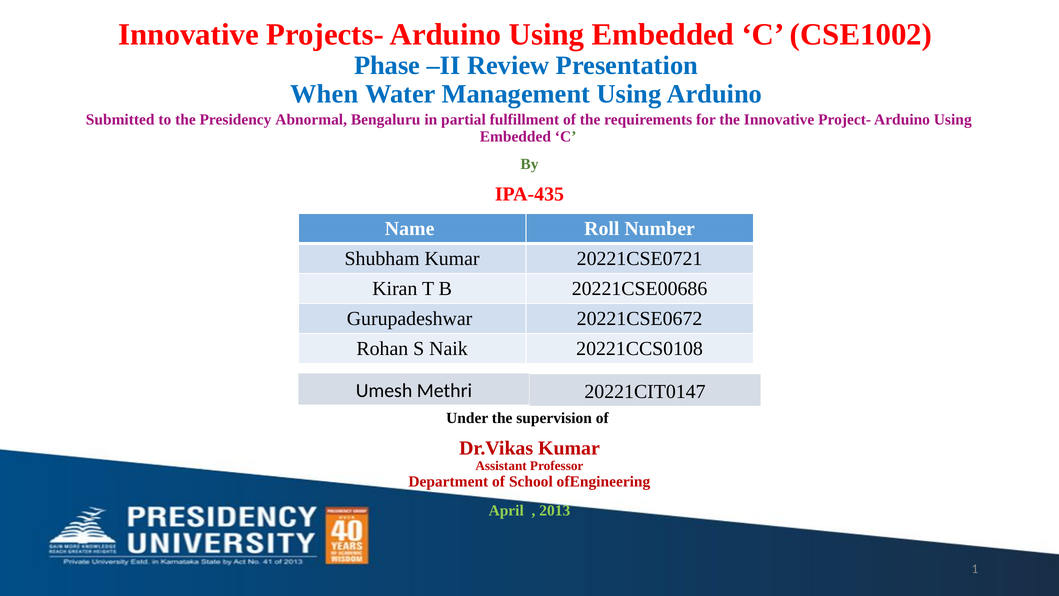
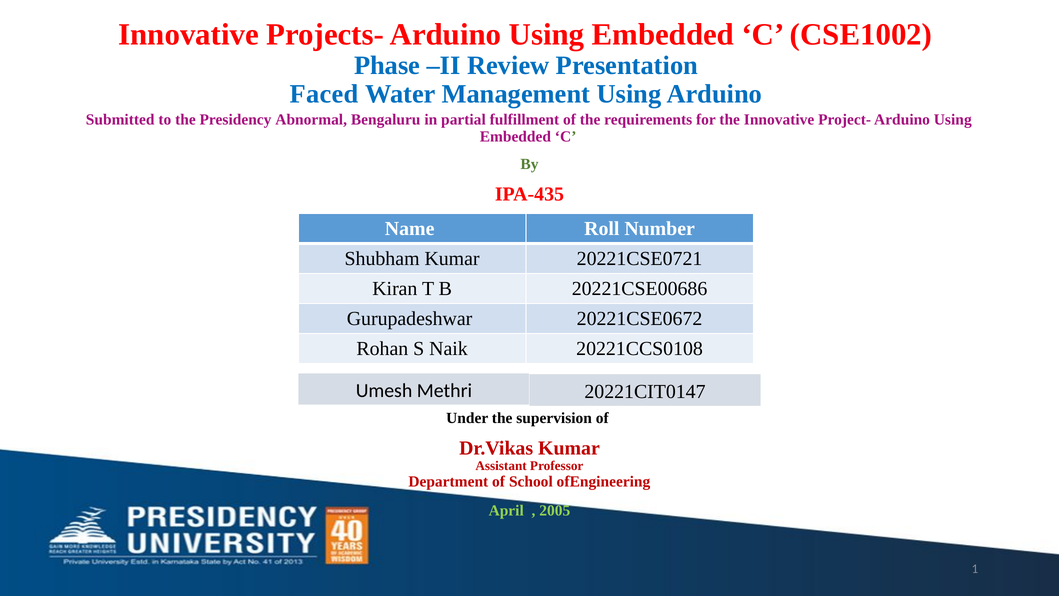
When: When -> Faced (324, 94)
2013: 2013 -> 2005 (555, 510)
